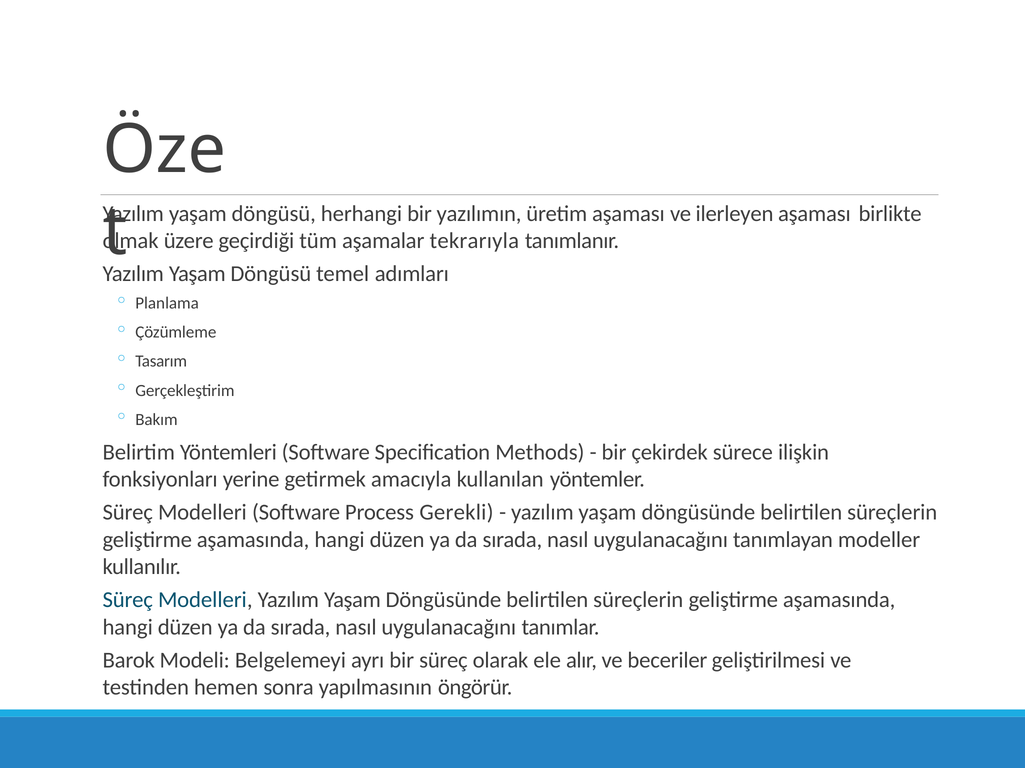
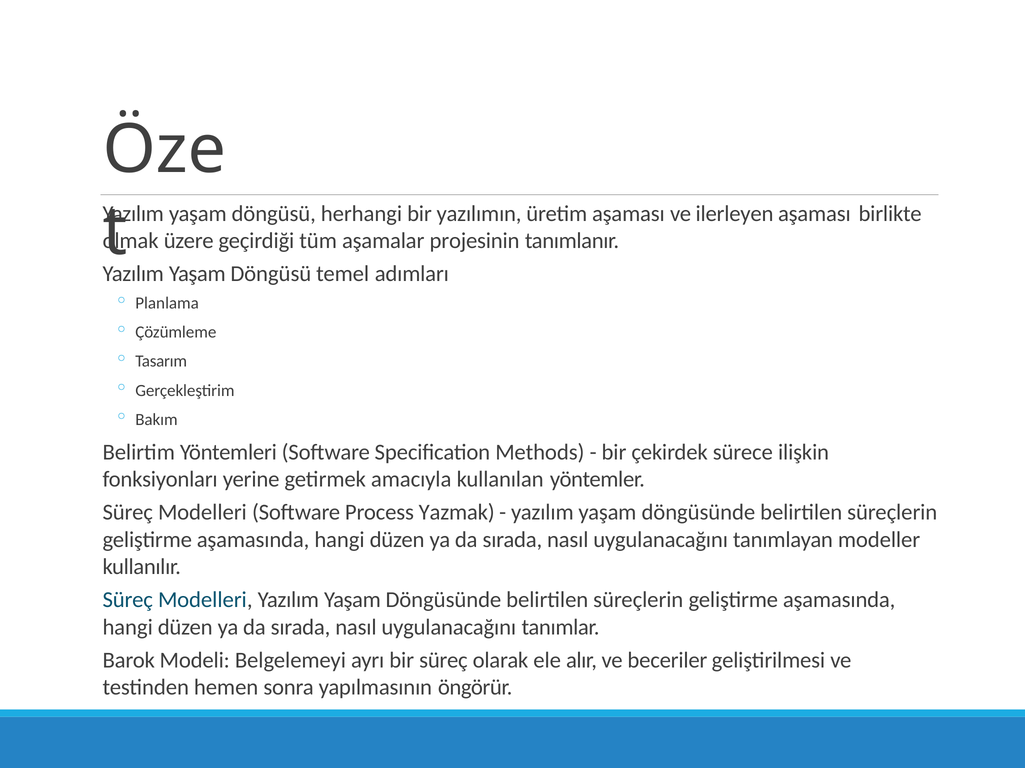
tekrarıyla: tekrarıyla -> projesinin (475, 241)
Gerekli: Gerekli -> Yazmak (457, 513)
